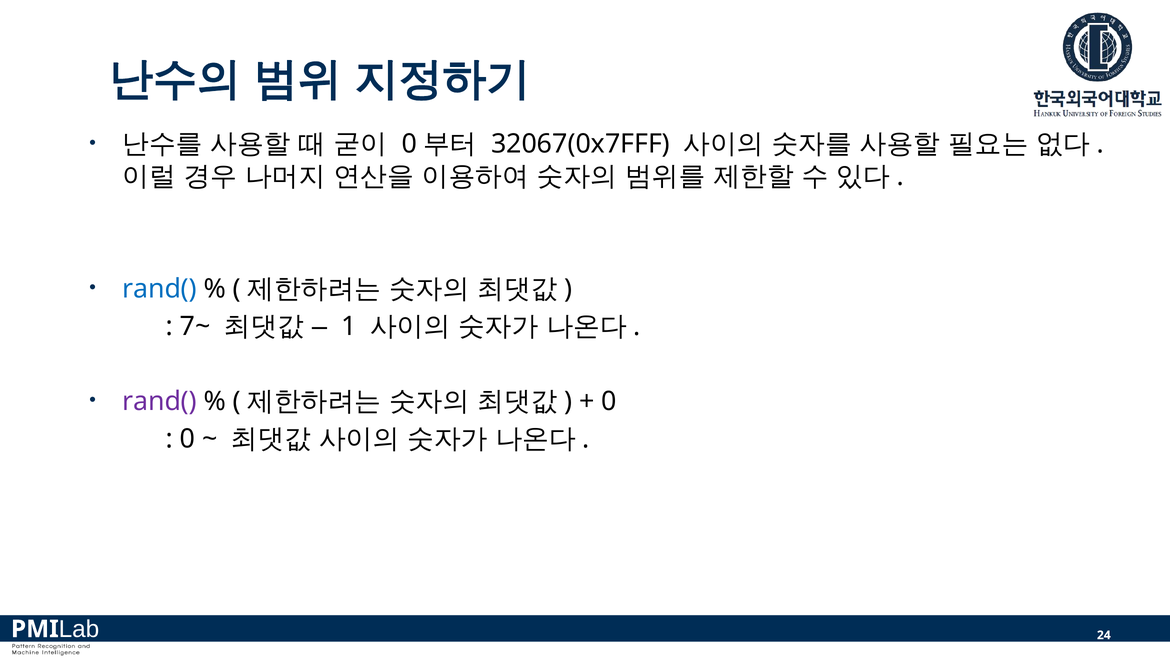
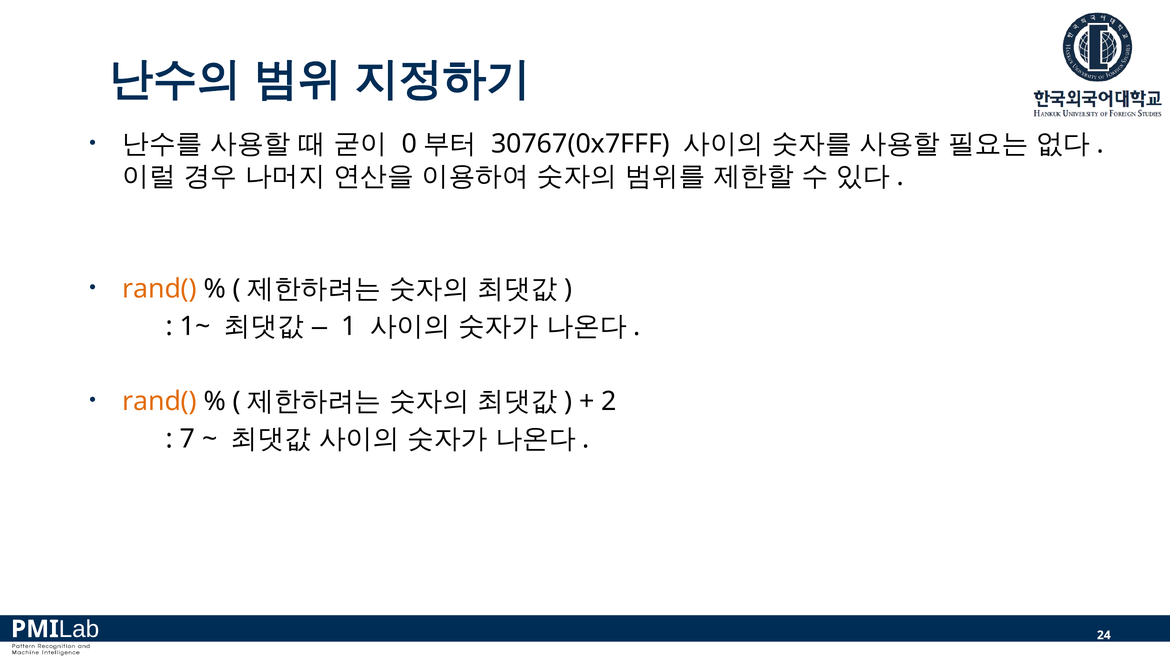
32067(0x7FFF: 32067(0x7FFF -> 30767(0x7FFF (581, 144)
rand( colour: blue -> orange (160, 289)
7~: 7~ -> 1~ (195, 326)
rand( colour: purple -> orange (160, 401)
0: 0 -> 2 (609, 401)
0: 0 -> 7 (188, 439)
